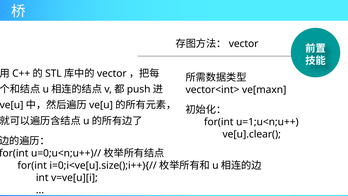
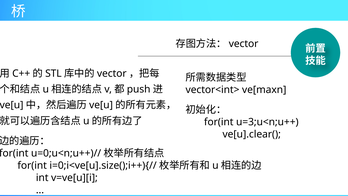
u=1;u<n;u++: u=1;u<n;u++ -> u=3;u<n;u++ (267, 122)
